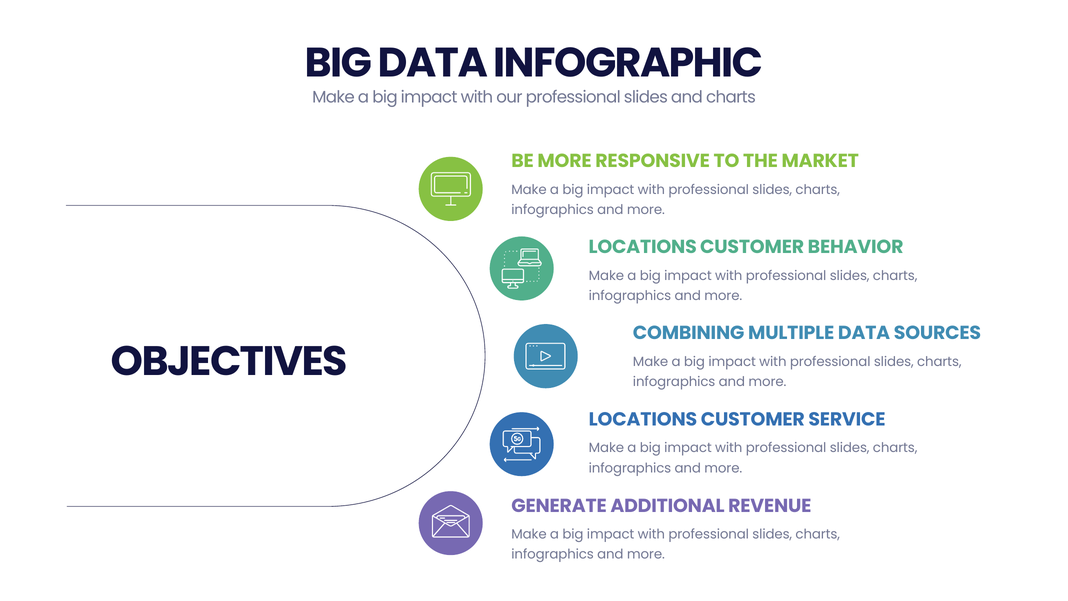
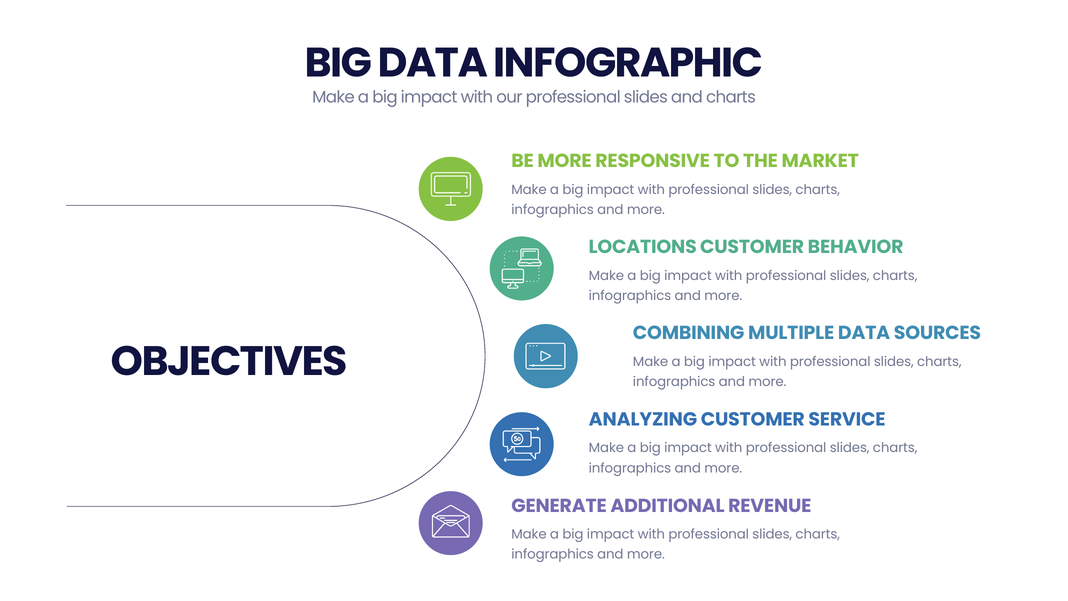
LOCATIONS: LOCATIONS -> ANALYZING (643, 419)
